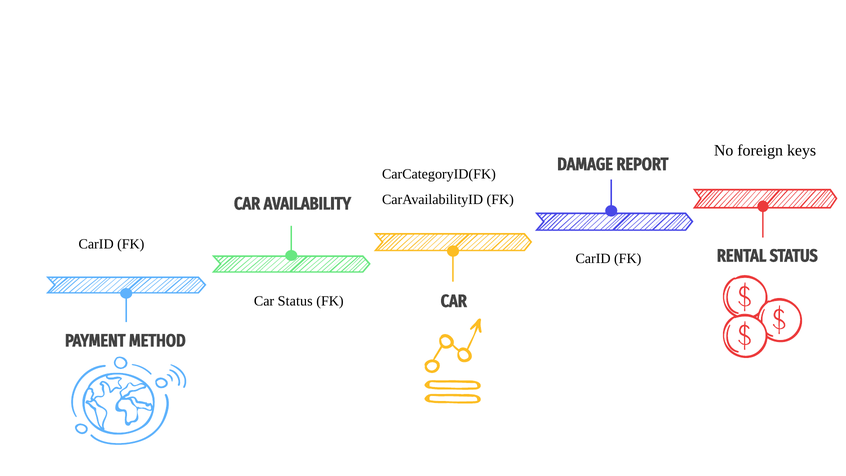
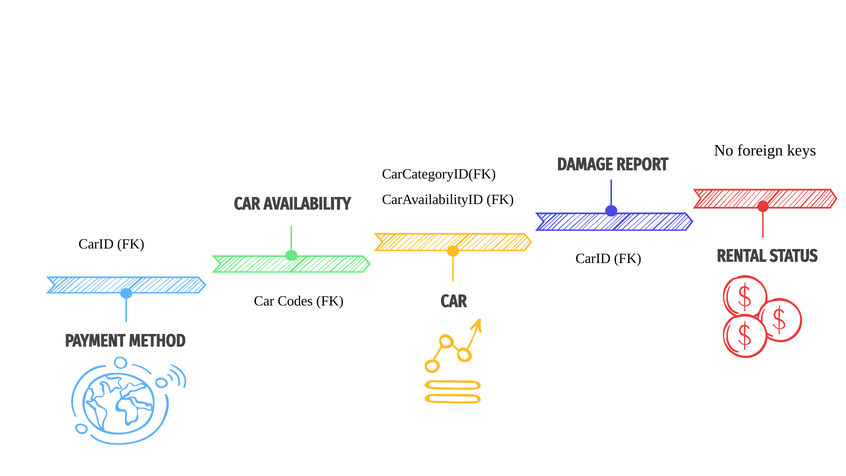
Car Status: Status -> Codes (295, 301)
